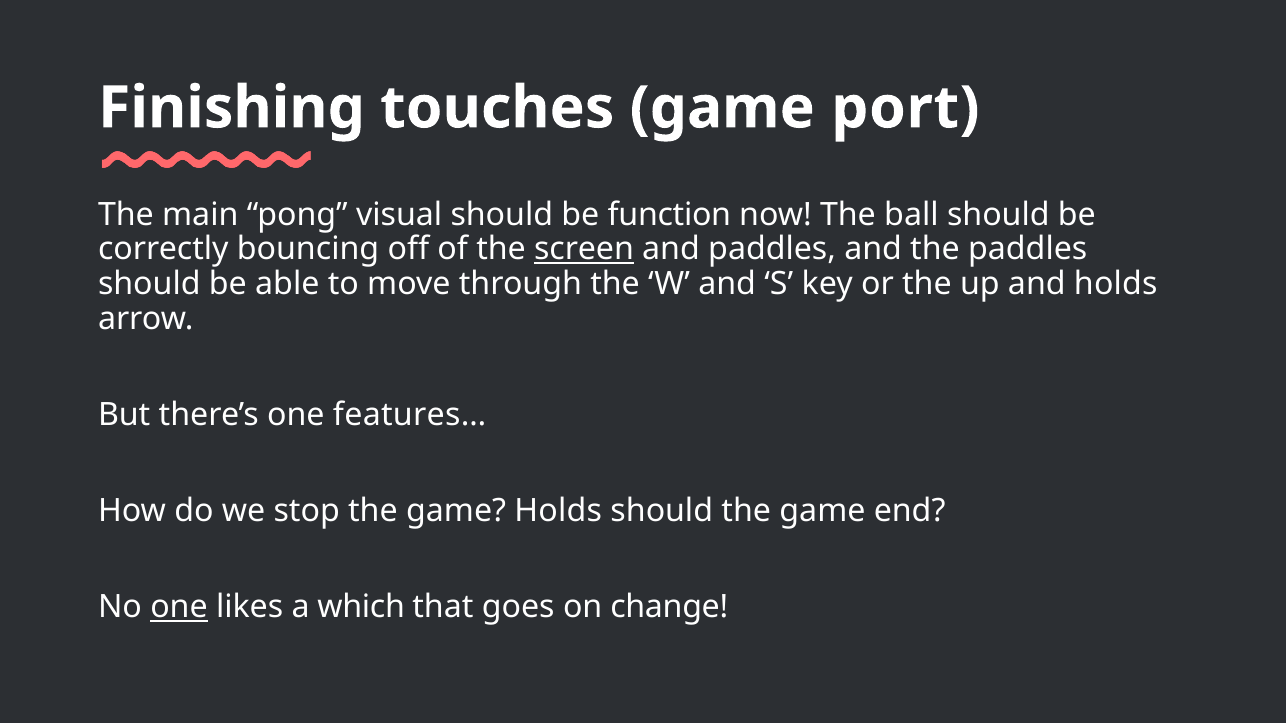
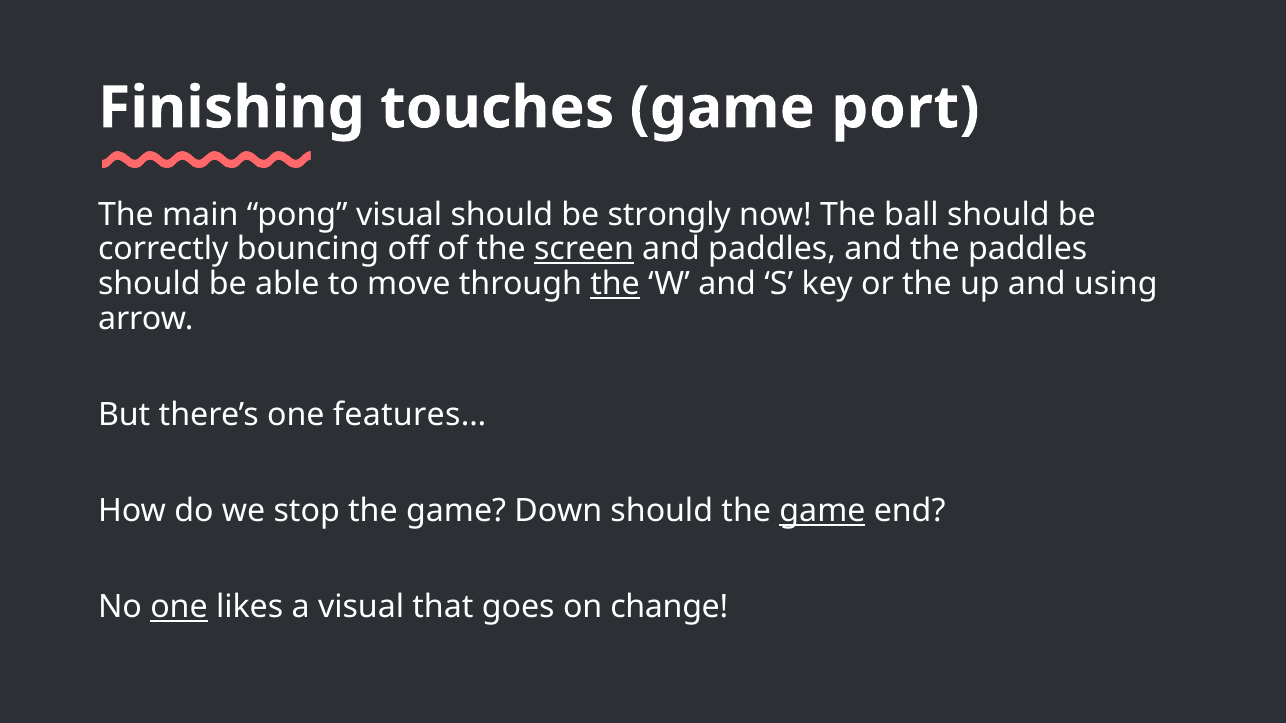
function: function -> strongly (669, 215)
the underline: none -> present (615, 284)
and holds: holds -> using (1116, 284)
game Holds: Holds -> Down (558, 511)
game underline: none -> present (822, 511)
a which: which -> visual (361, 607)
